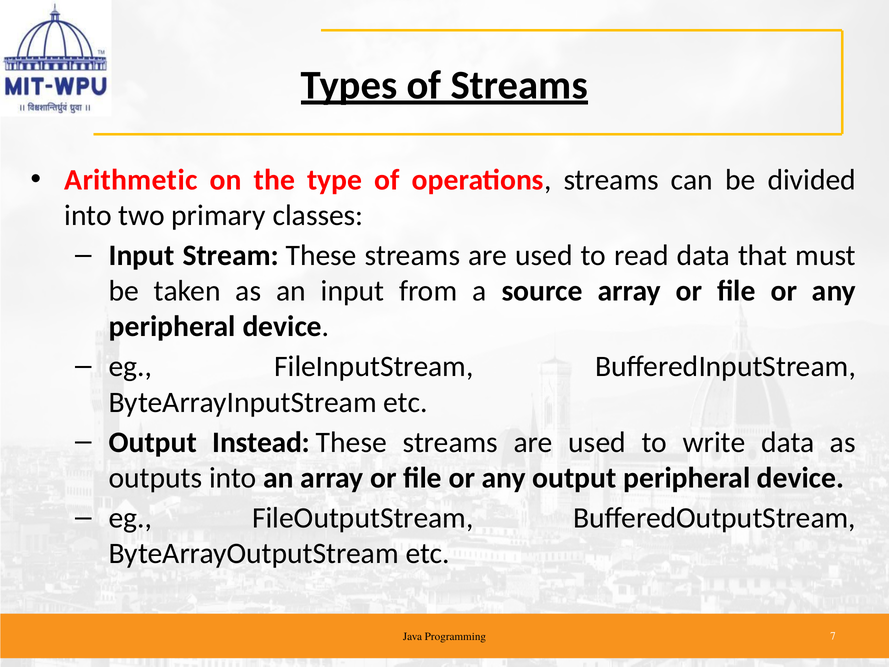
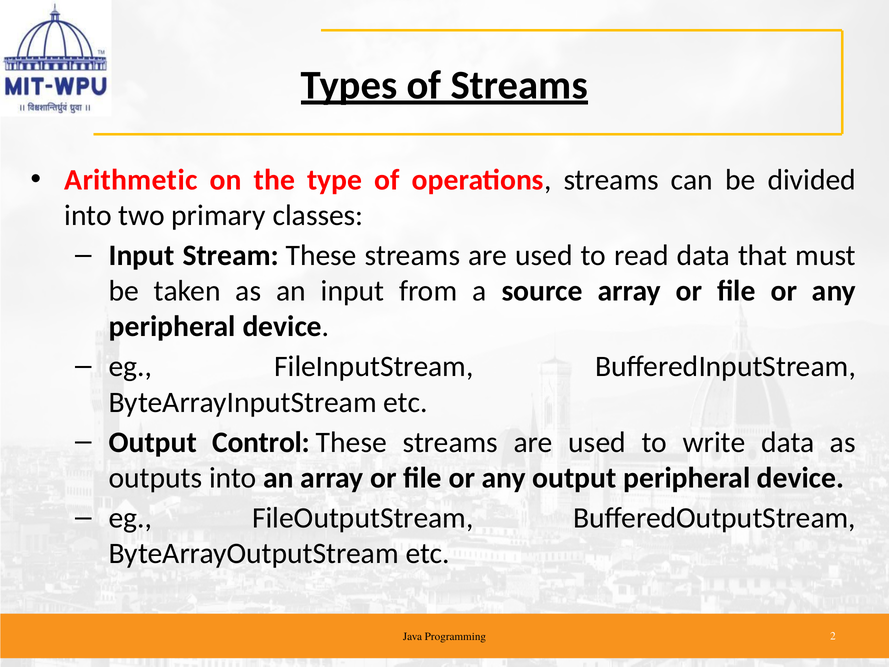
Instead: Instead -> Control (261, 442)
7: 7 -> 2 (833, 636)
